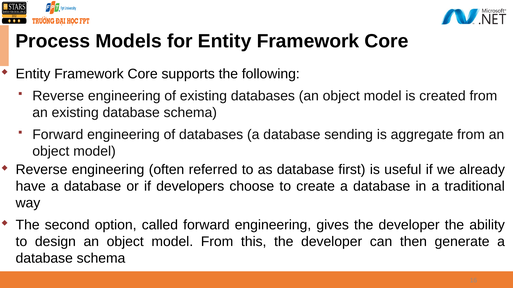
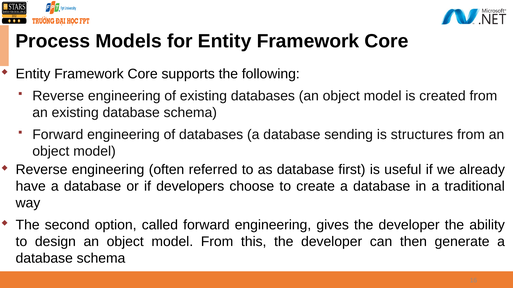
aggregate: aggregate -> structures (422, 135)
